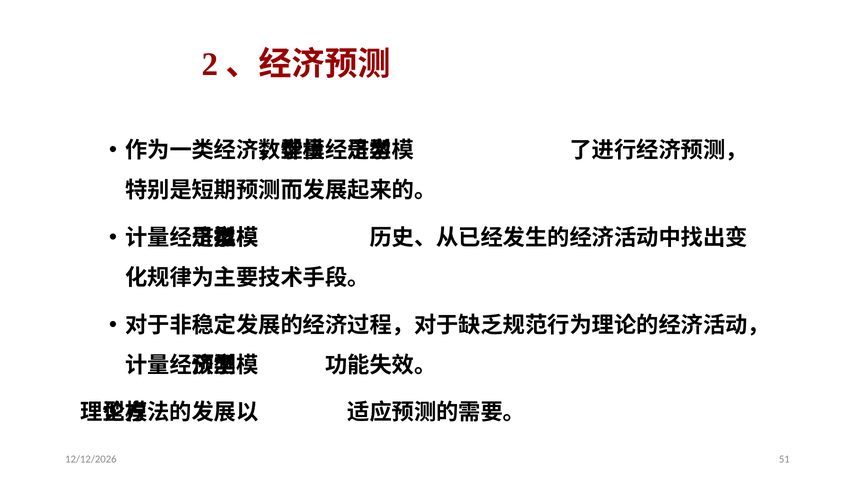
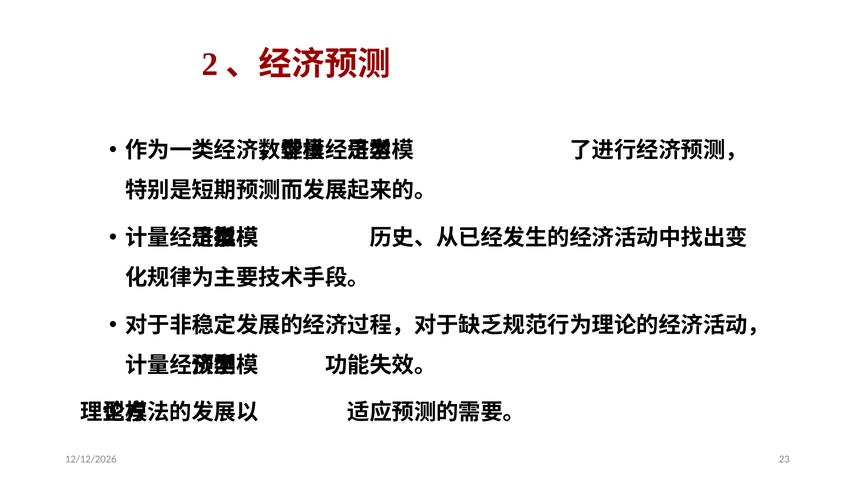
51: 51 -> 23 (784, 459)
